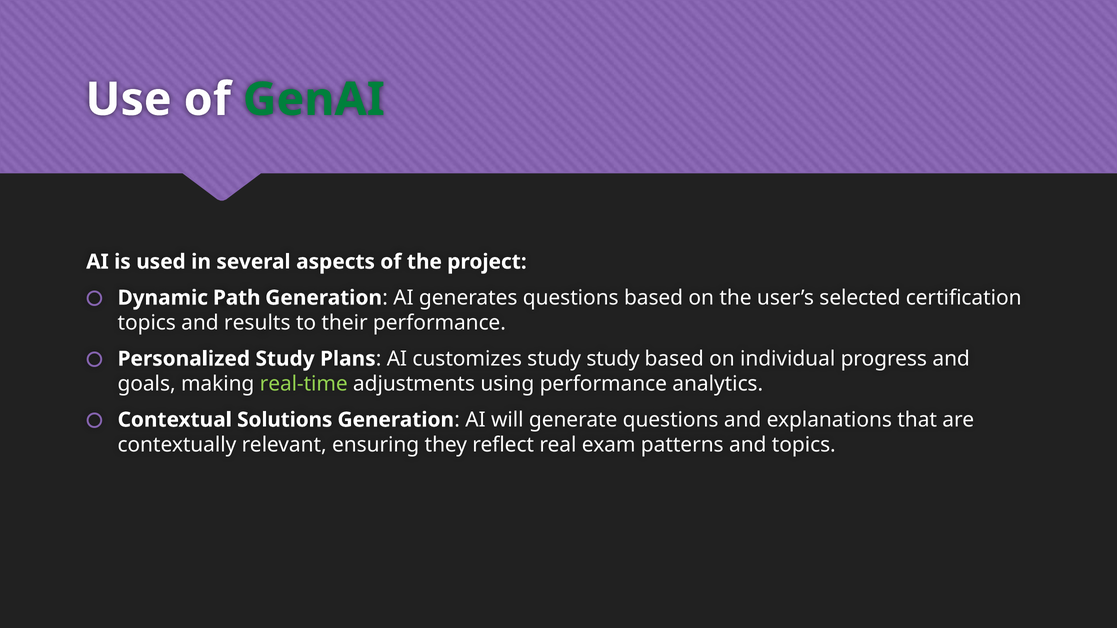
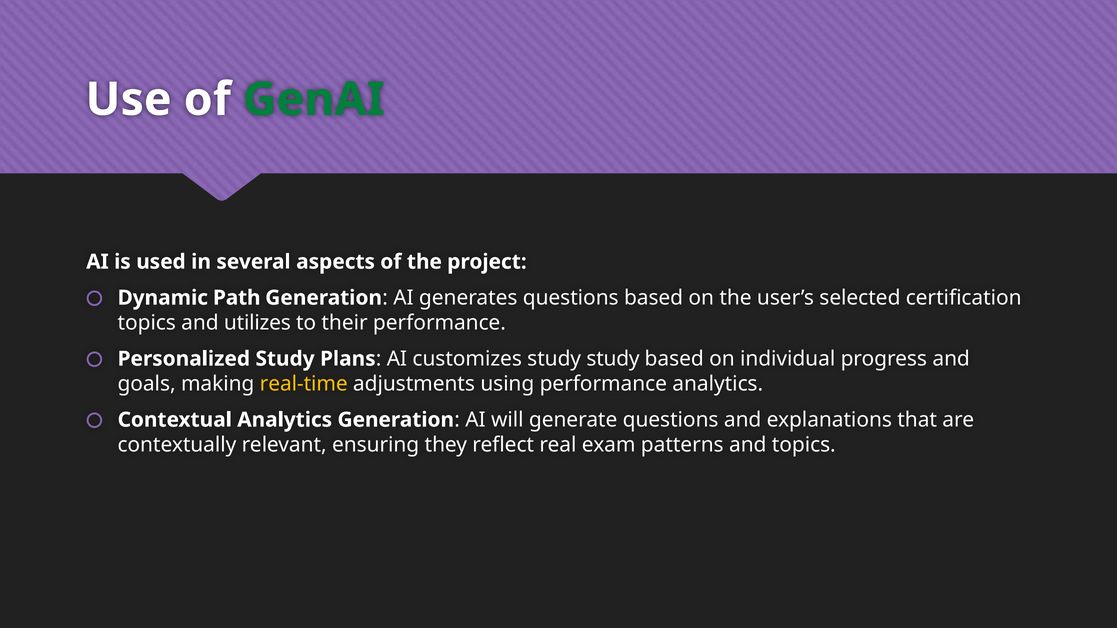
results: results -> utilizes (257, 323)
real-time colour: light green -> yellow (304, 384)
Contextual Solutions: Solutions -> Analytics (285, 420)
